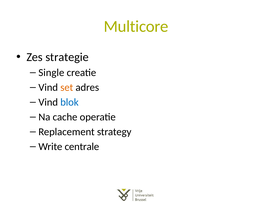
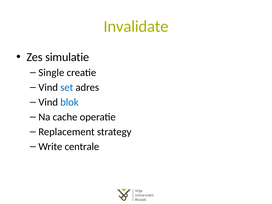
Multicore: Multicore -> Invalidate (136, 26)
strategie: strategie -> simulatie (67, 57)
set colour: orange -> blue (67, 87)
